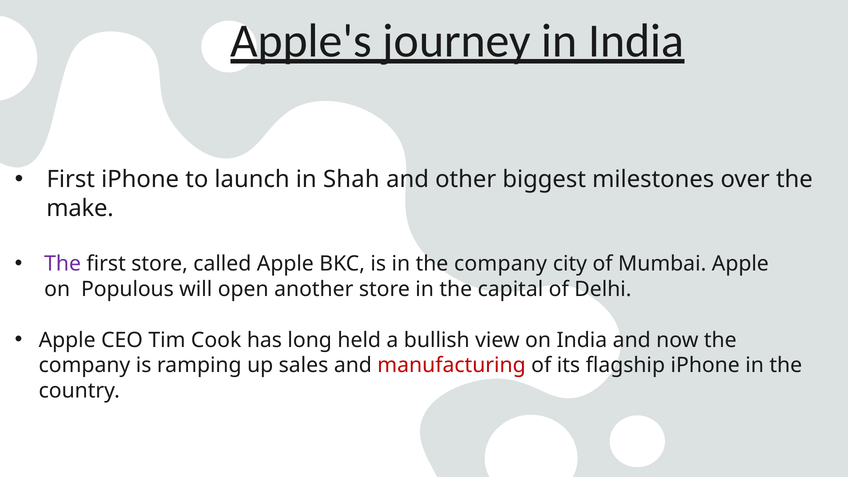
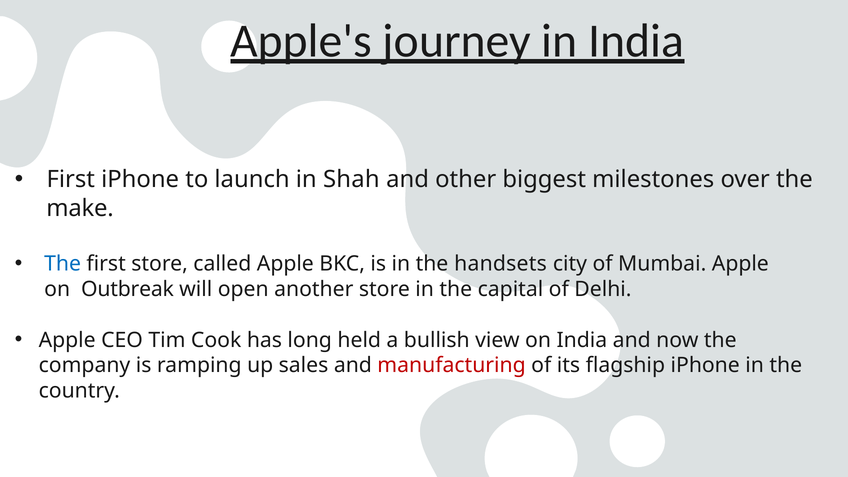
The colour: purple -> blue (63, 264)
in the company: company -> handsets (501, 264)
Populous: Populous -> Outbreak (127, 289)
